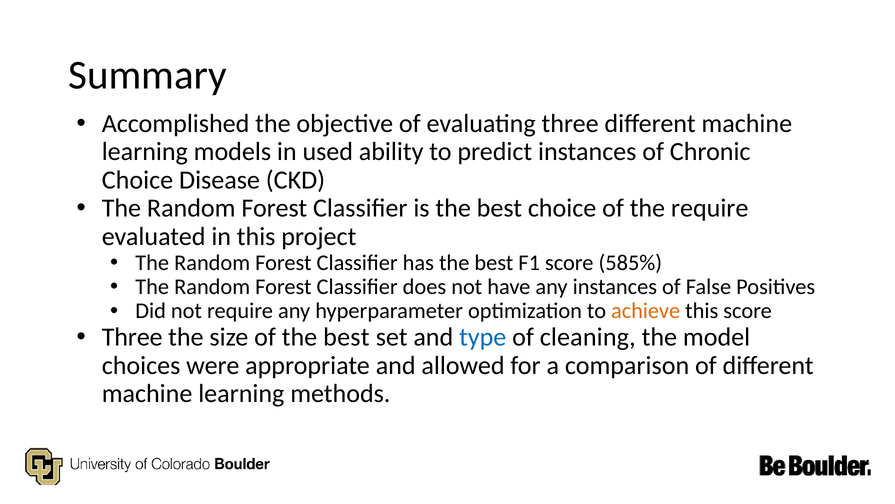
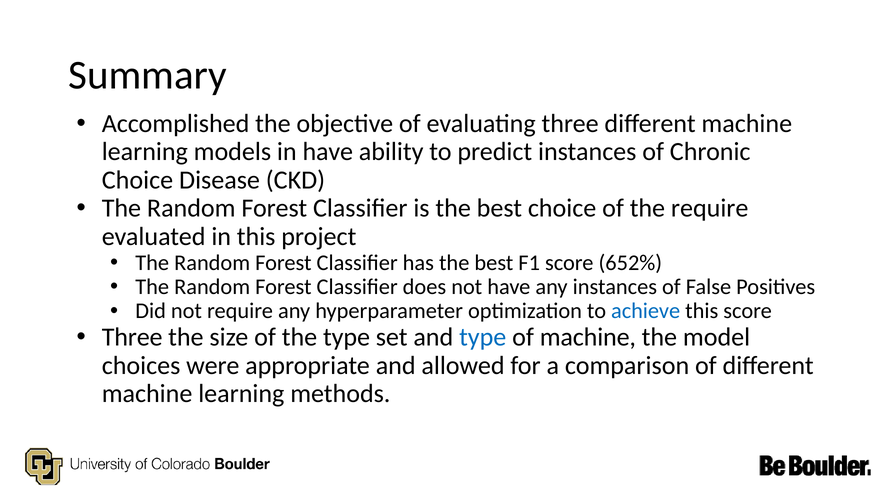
in used: used -> have (328, 152)
585%: 585% -> 652% (630, 262)
achieve colour: orange -> blue (646, 311)
of the best: best -> type (347, 337)
of cleaning: cleaning -> machine (588, 337)
